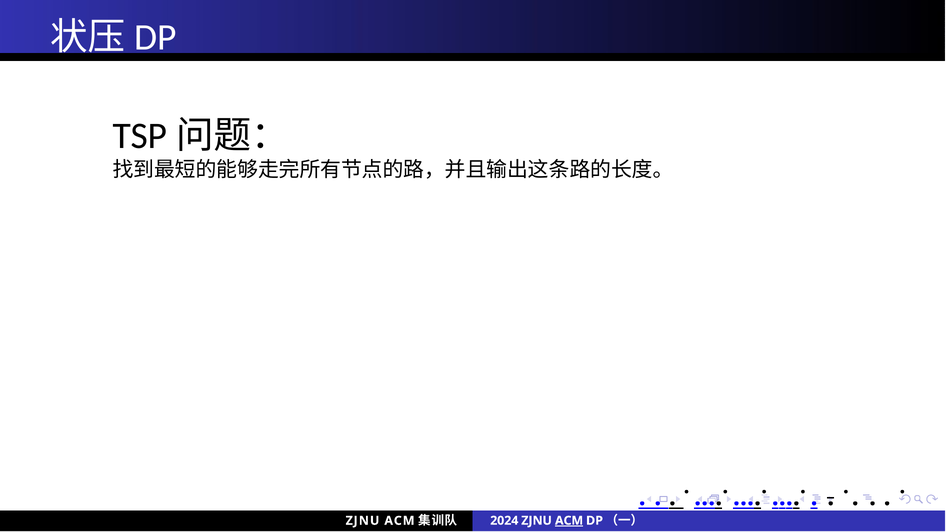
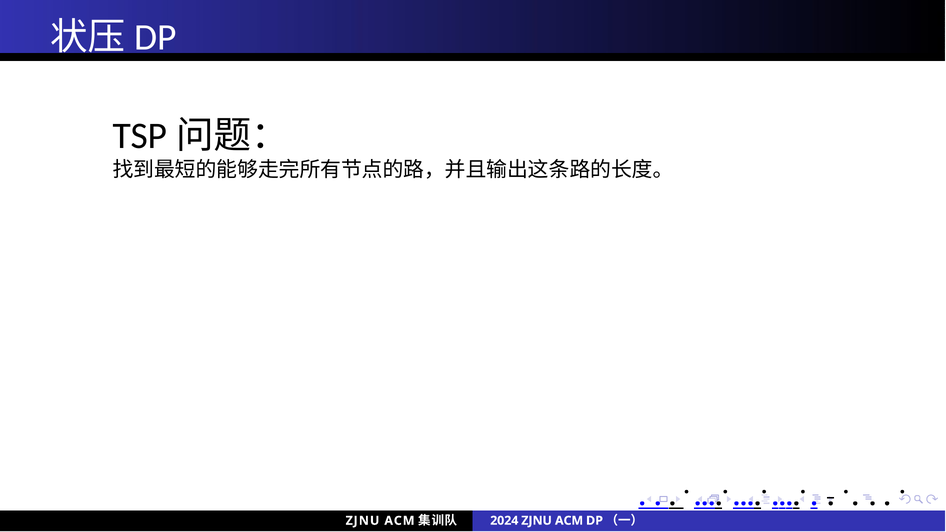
ACM underline: present -> none (569, 521)
